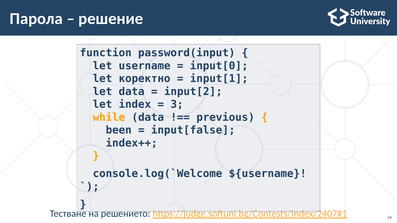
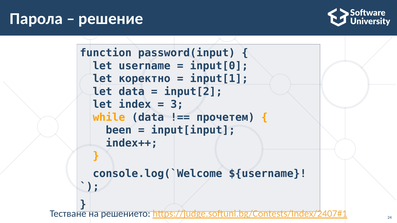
previous: previous -> прочетем (226, 117)
input[false: input[false -> input[input (193, 130)
